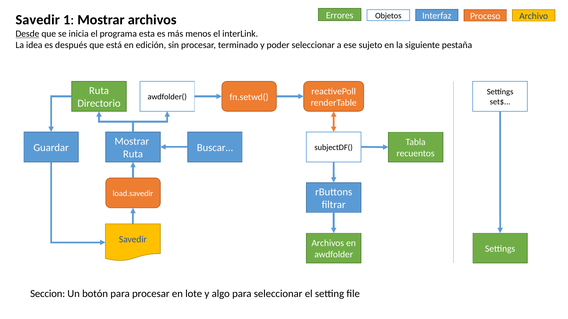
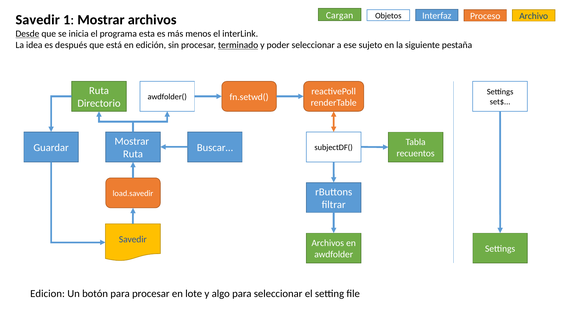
Errores: Errores -> Cargan (340, 15)
terminado underline: none -> present (238, 45)
Seccion: Seccion -> Edicion (48, 294)
